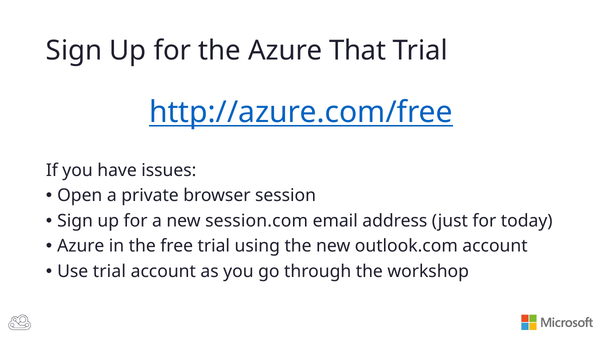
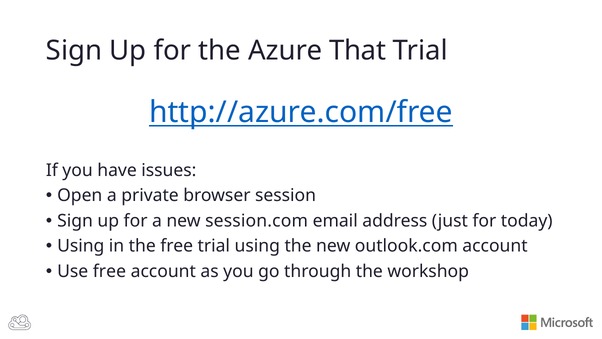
Azure: Azure -> Using (81, 246)
Use trial: trial -> free (109, 271)
